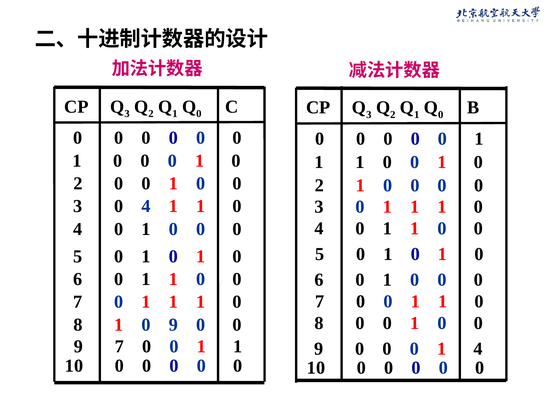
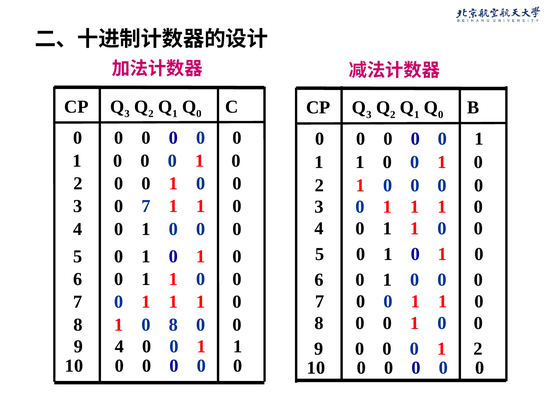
3 0 4: 4 -> 7 (146, 206)
8 1 0 9: 9 -> 8 (173, 324)
9 7: 7 -> 4 (119, 346)
1 4: 4 -> 2 (478, 348)
